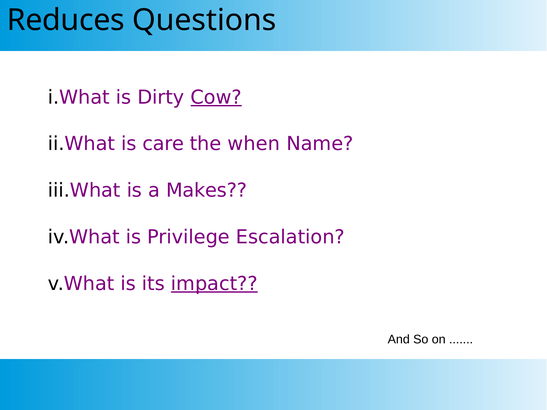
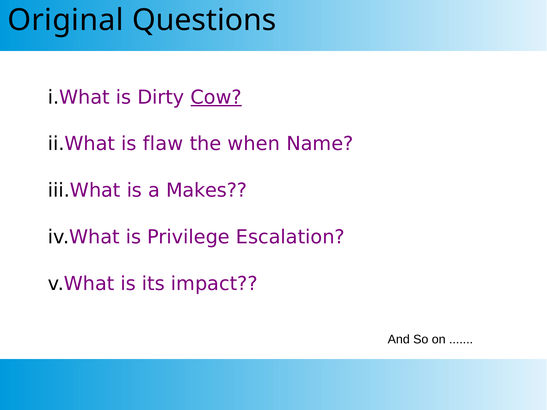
Reduces: Reduces -> Original (66, 20)
care: care -> flaw (163, 144)
impact underline: present -> none (214, 284)
